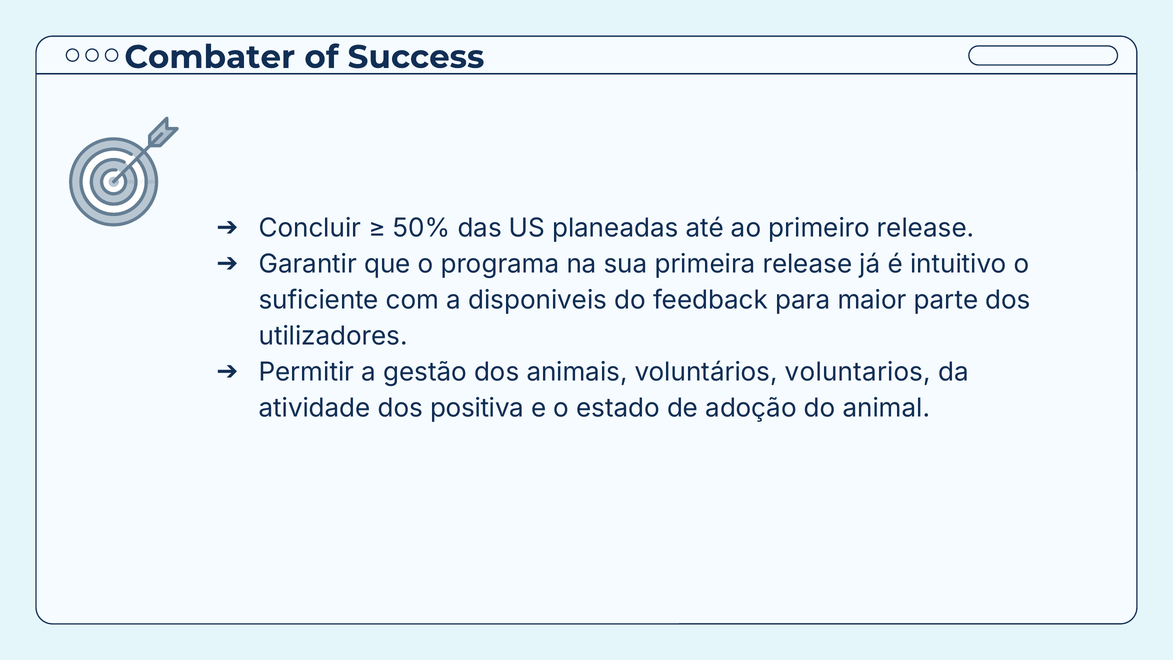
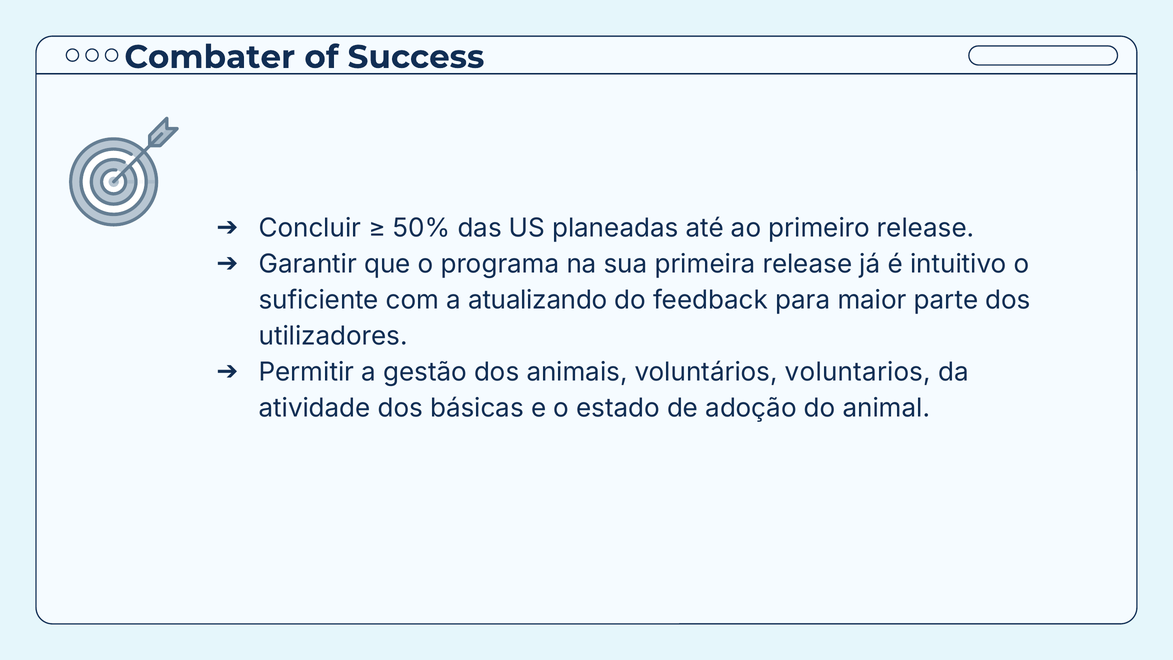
disponiveis: disponiveis -> atualizando (538, 300)
positiva: positiva -> básicas (477, 408)
